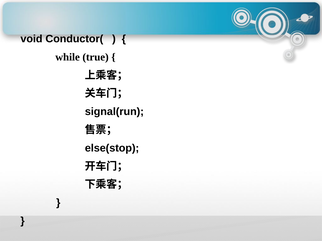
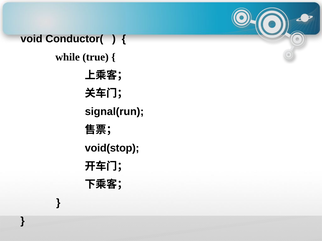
else(stop: else(stop -> void(stop (112, 148)
